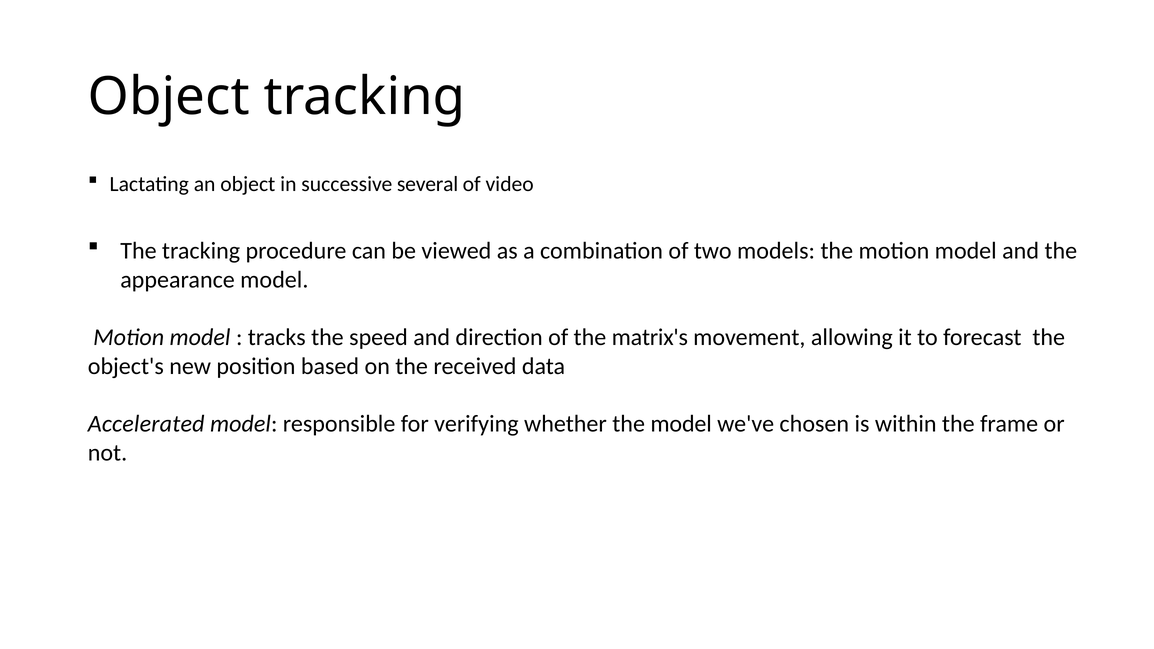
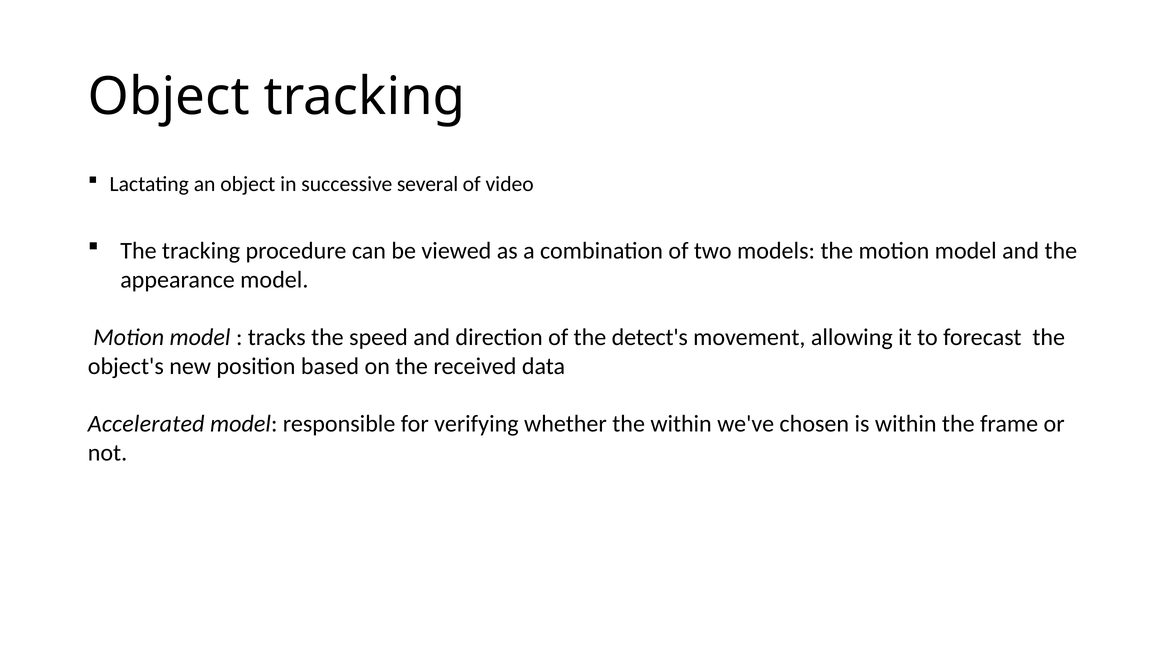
matrix's: matrix's -> detect's (650, 337)
the model: model -> within (681, 424)
